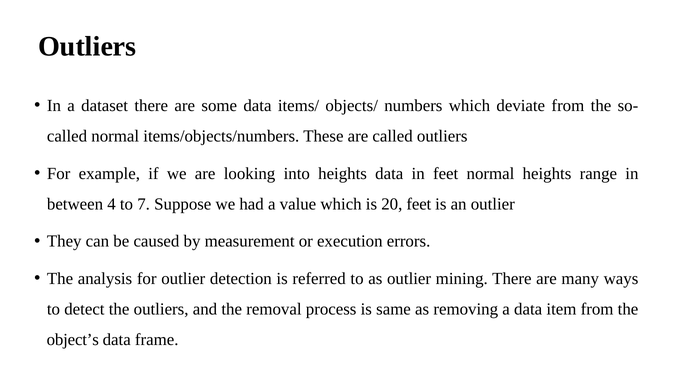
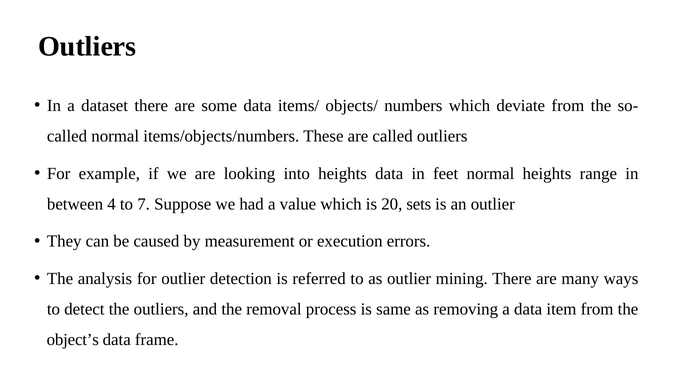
20 feet: feet -> sets (419, 204)
